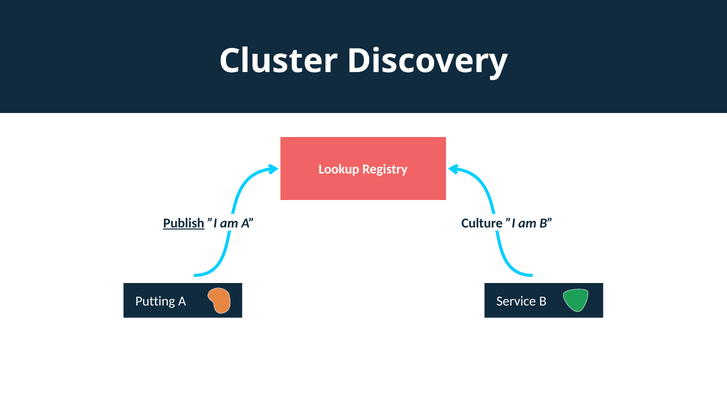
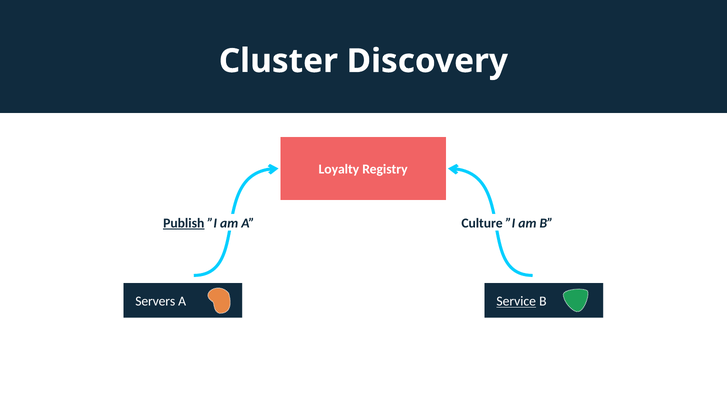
Lookup: Lookup -> Loyalty (339, 169)
Putting: Putting -> Servers (155, 301)
Service underline: none -> present (516, 301)
